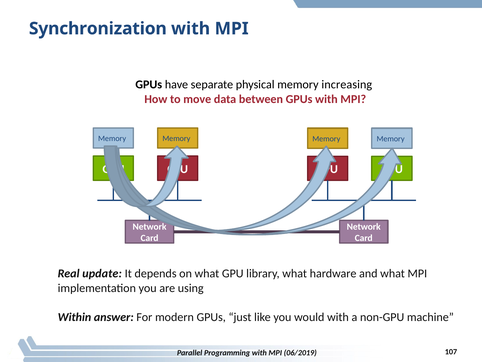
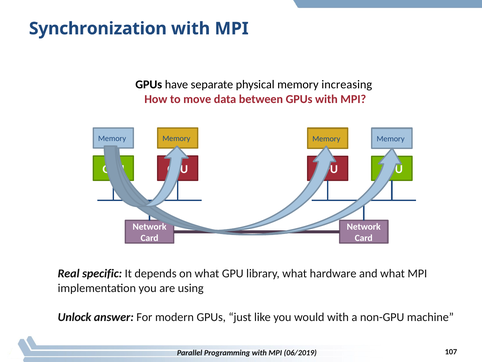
update: update -> specific (102, 273)
Within: Within -> Unlock (75, 317)
